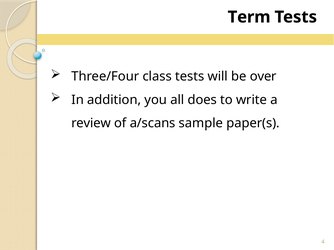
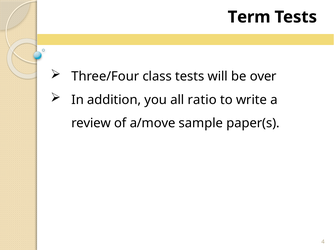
does: does -> ratio (202, 100)
a/scans: a/scans -> a/move (153, 123)
